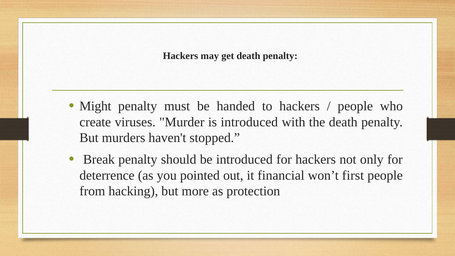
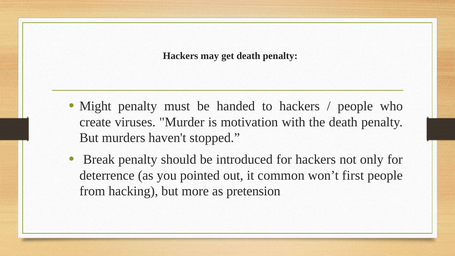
is introduced: introduced -> motivation (249, 122)
financial: financial -> common (281, 175)
protection: protection -> pretension (253, 191)
